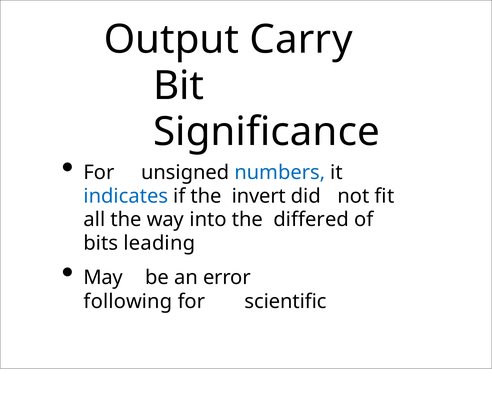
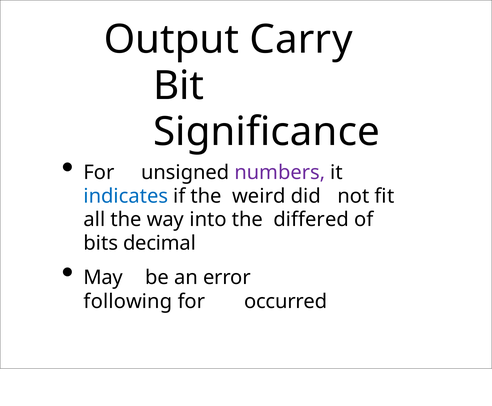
numbers colour: blue -> purple (280, 173)
invert: invert -> weird (259, 196)
leading: leading -> decimal (160, 243)
scientific: scientific -> occurred (286, 302)
